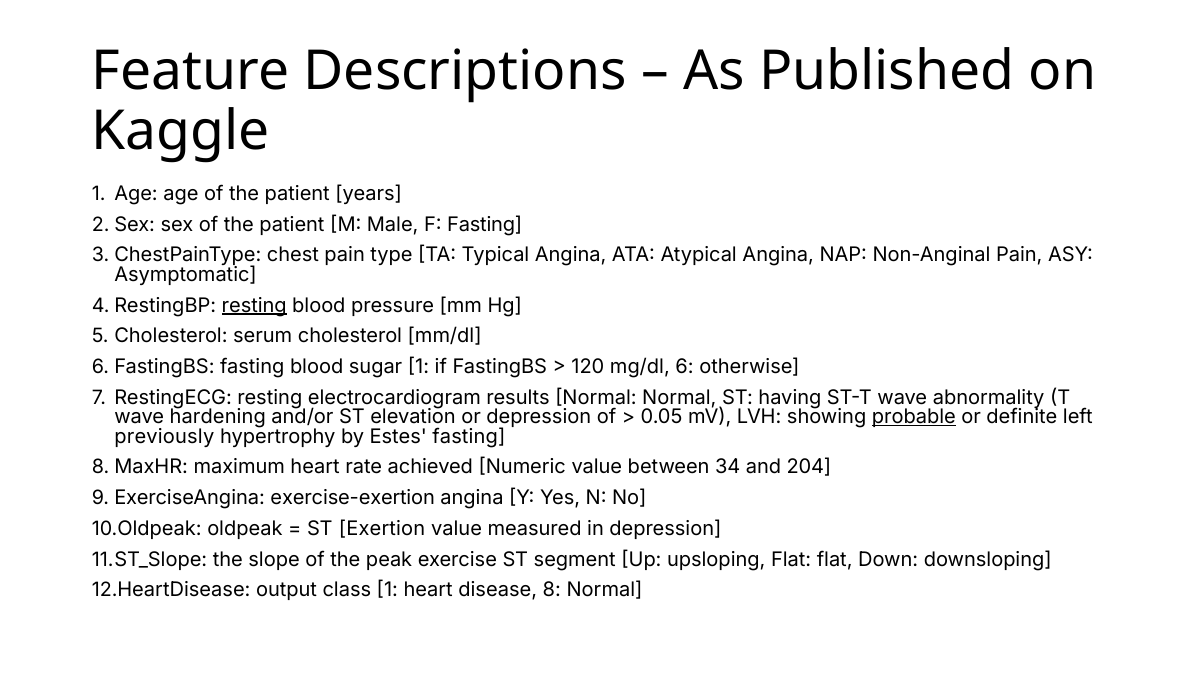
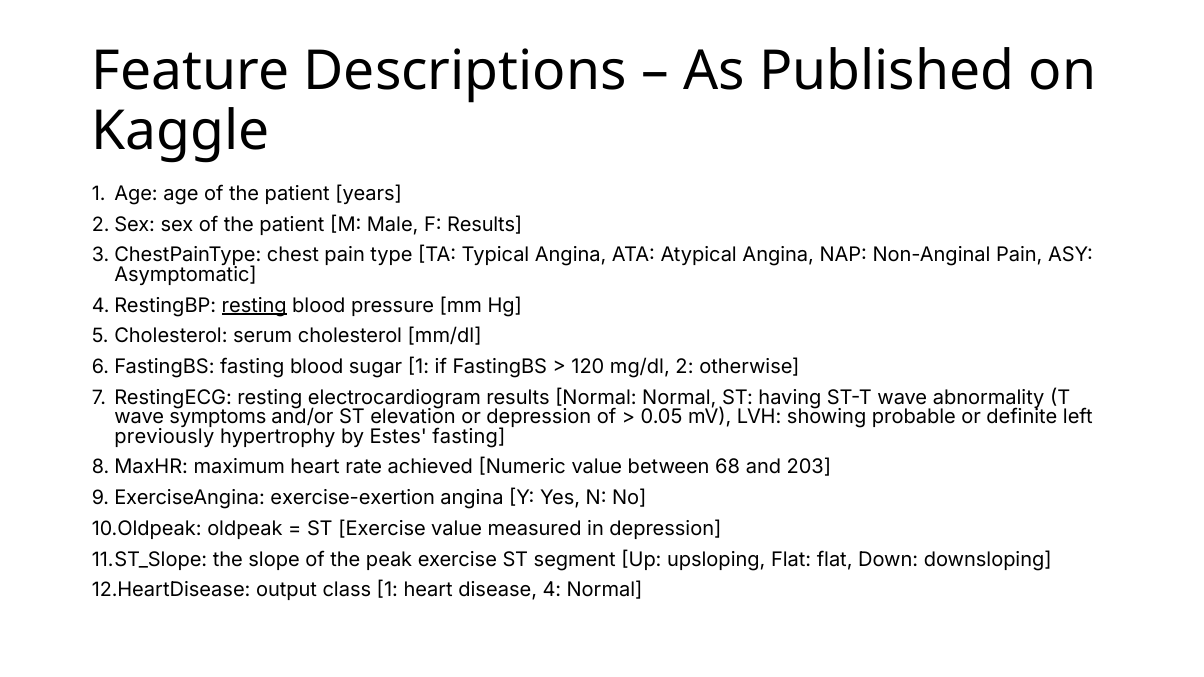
F Fasting: Fasting -> Results (485, 225)
mg/dl 6: 6 -> 2 (685, 367)
hardening: hardening -> symptoms (218, 417)
probable underline: present -> none (914, 417)
34: 34 -> 68 (728, 467)
204: 204 -> 203 (809, 467)
ST Exertion: Exertion -> Exercise (382, 529)
disease 8: 8 -> 4 (552, 590)
